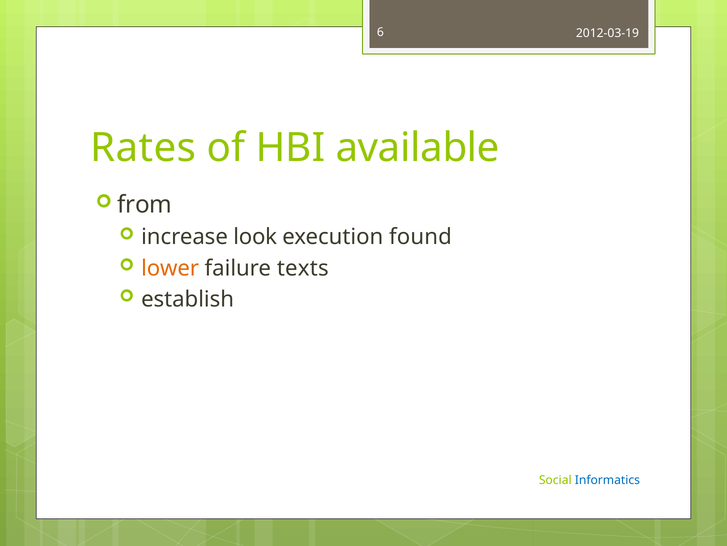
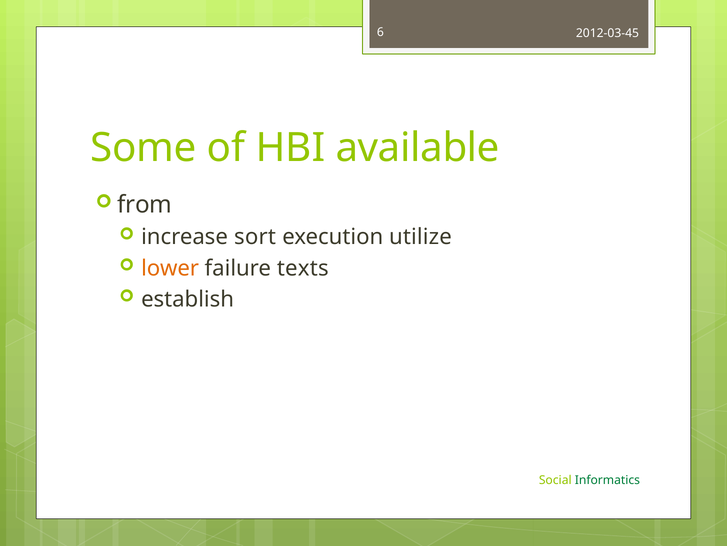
2012-03-19: 2012-03-19 -> 2012-03-45 (607, 33)
Rates: Rates -> Some (143, 148)
look: look -> sort (255, 237)
found: found -> utilize (420, 237)
Informatics colour: blue -> green (607, 480)
